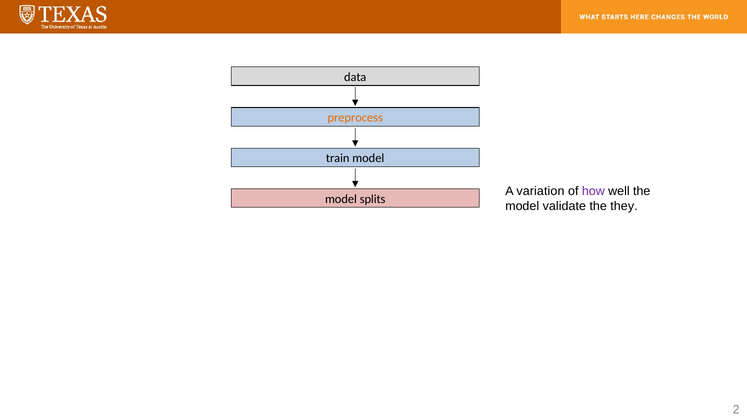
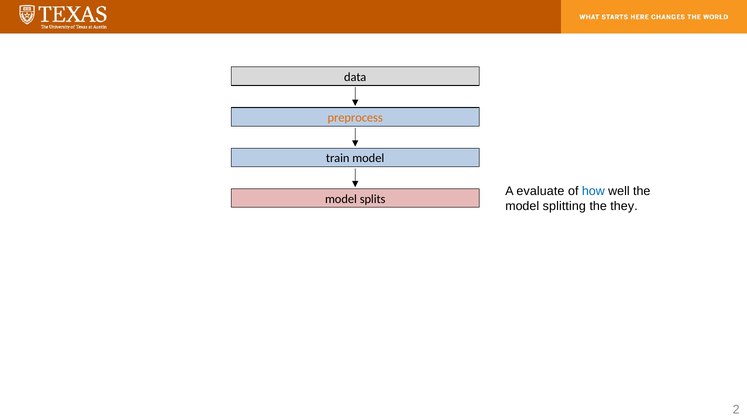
variation: variation -> evaluate (540, 191)
how colour: purple -> blue (593, 191)
validate: validate -> splitting (564, 206)
